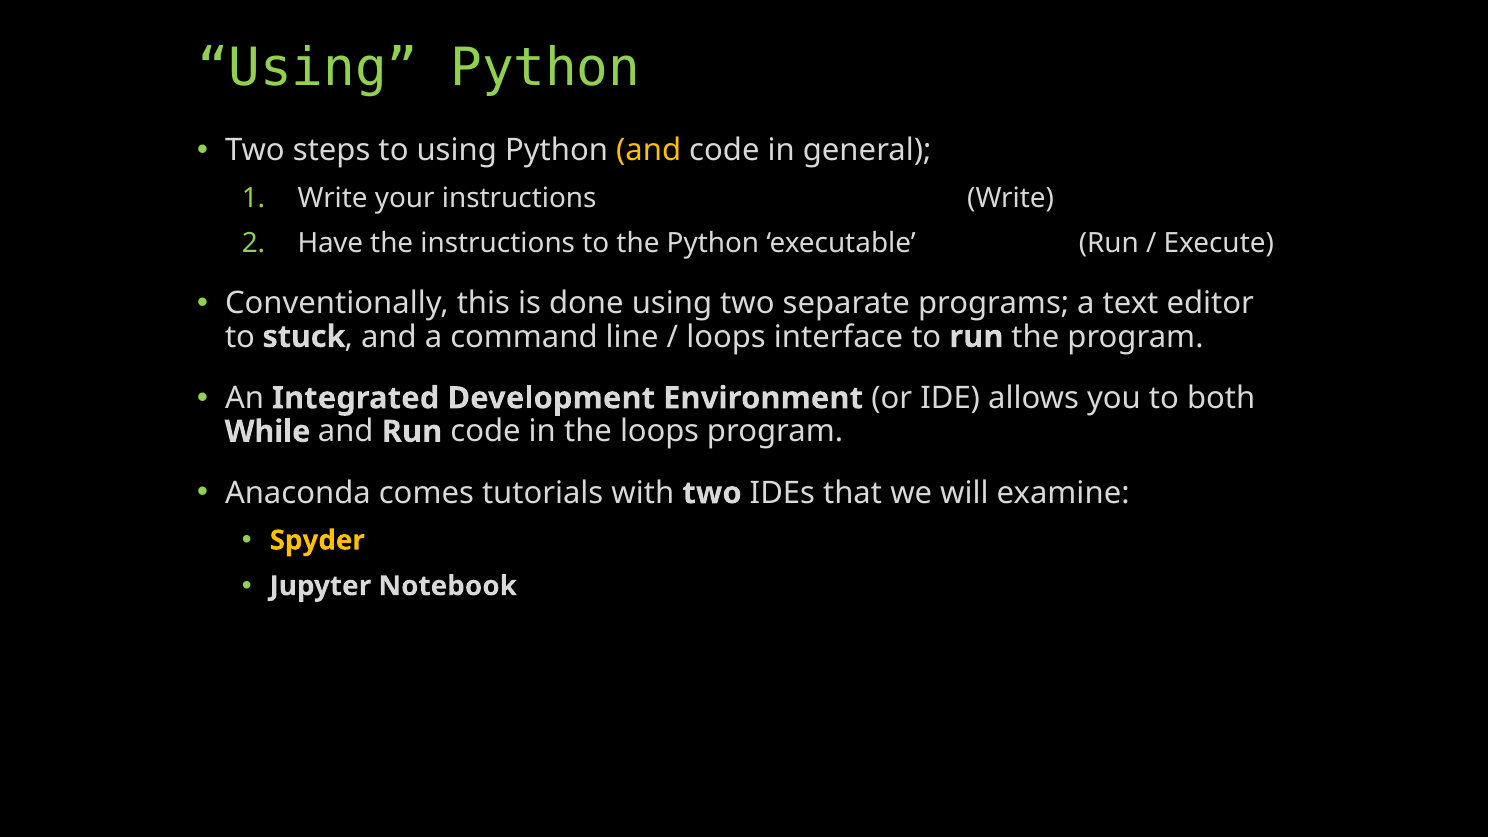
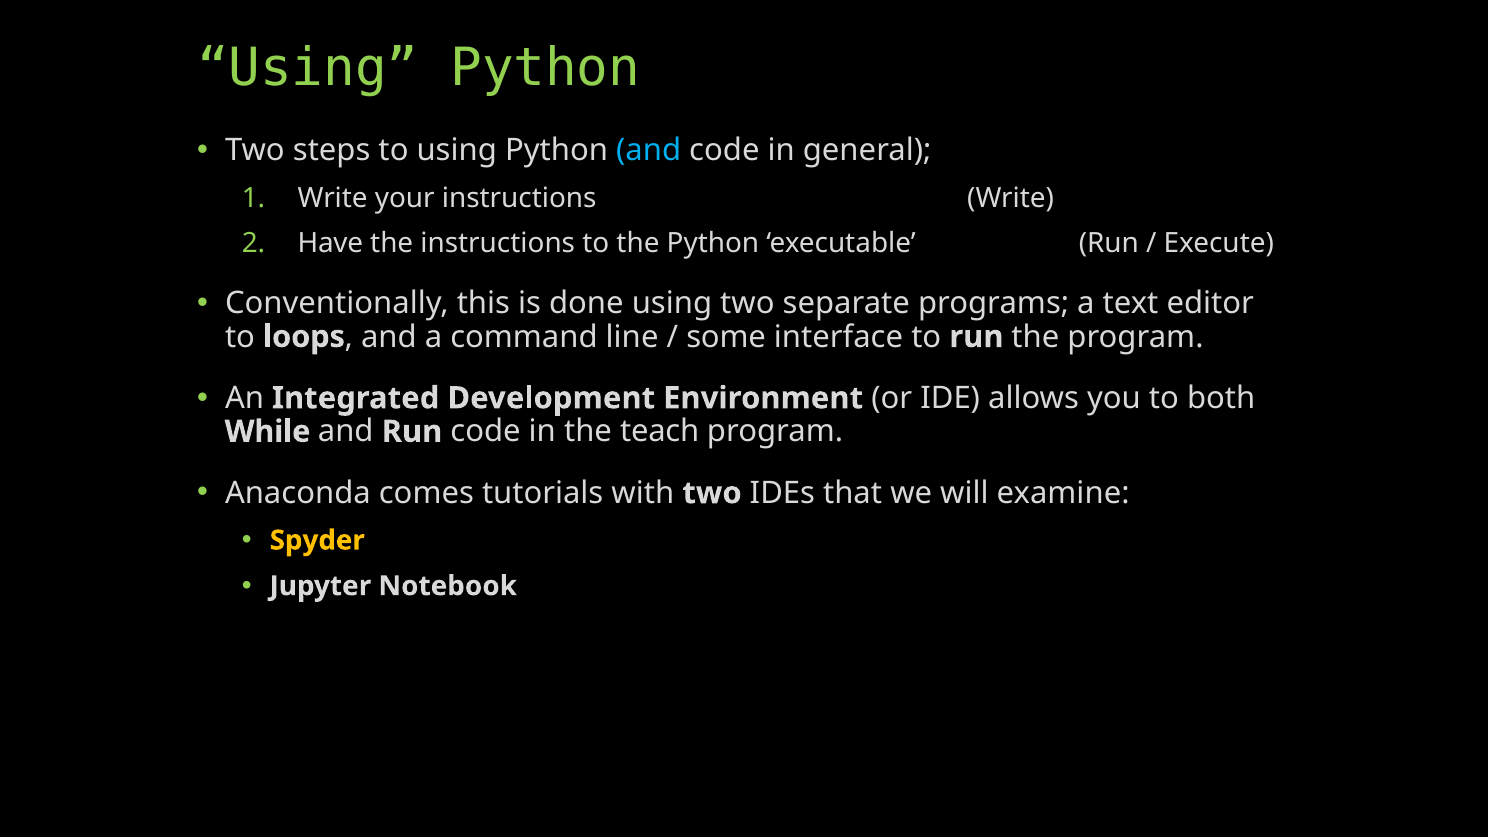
and colour: yellow -> light blue (649, 151)
stuck: stuck -> loops (304, 337)
loops: loops -> some (726, 337)
the loops: loops -> teach (660, 432)
